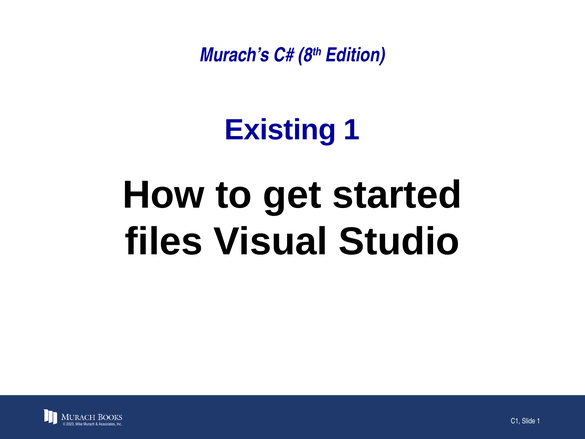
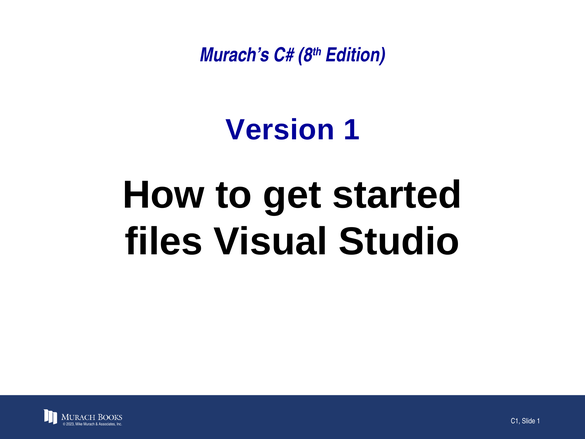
Existing: Existing -> Version (280, 130)
